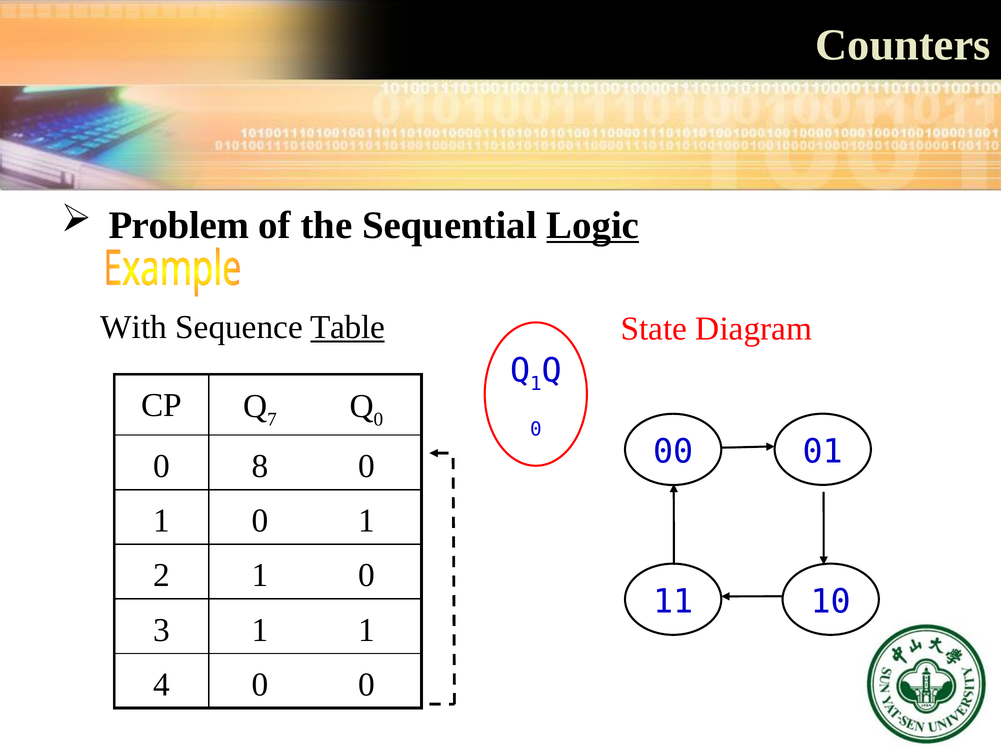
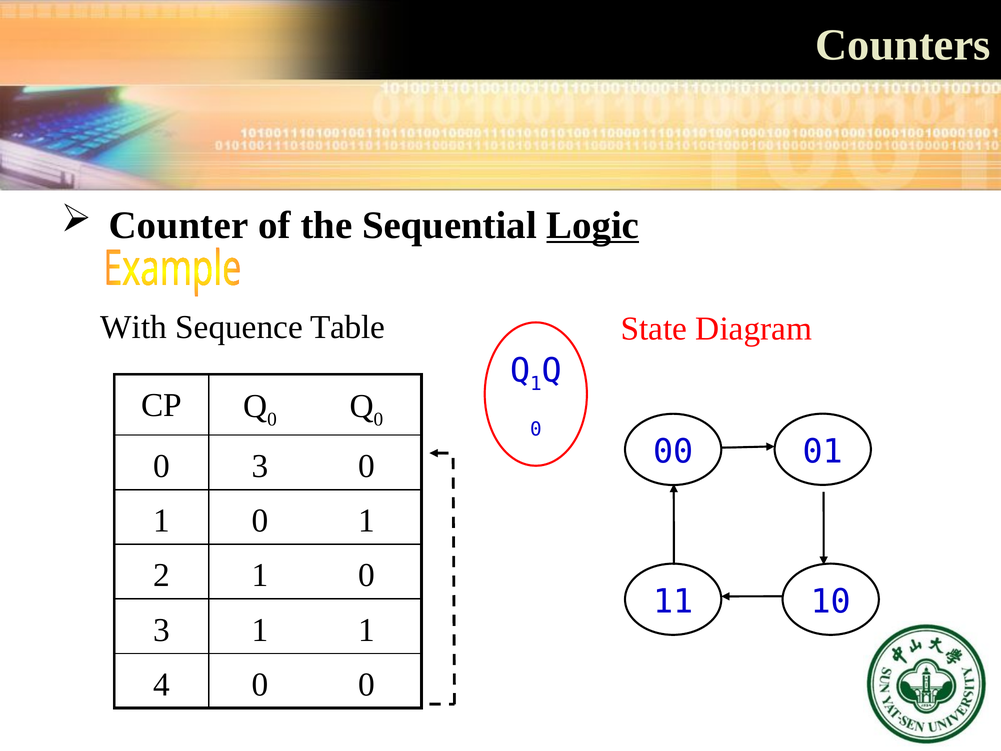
Problem: Problem -> Counter (178, 225)
Table underline: present -> none (348, 327)
7: 7 -> 0 (272, 419)
8: 8 -> 3 (260, 466)
